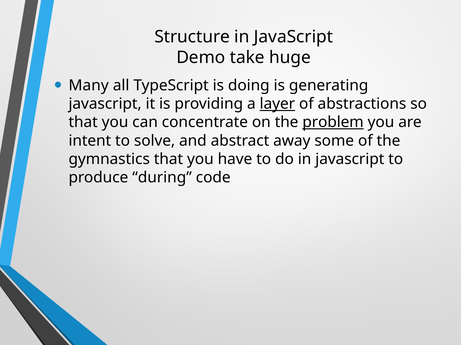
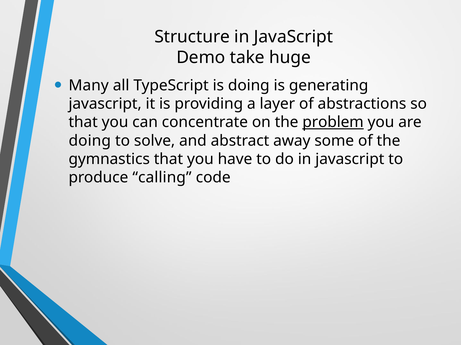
layer underline: present -> none (277, 104)
intent: intent -> doing (90, 141)
during: during -> calling (162, 178)
